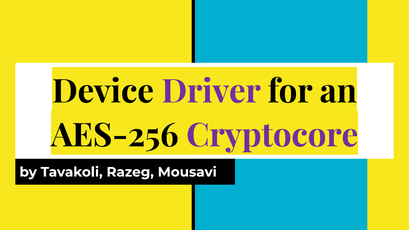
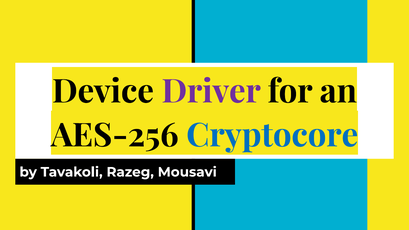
Cryptocore colour: purple -> blue (272, 136)
